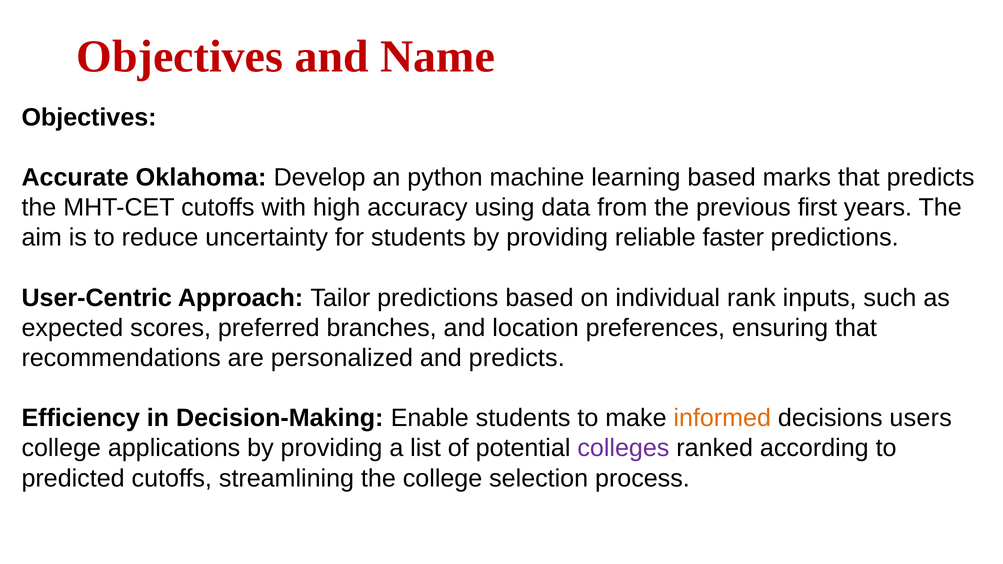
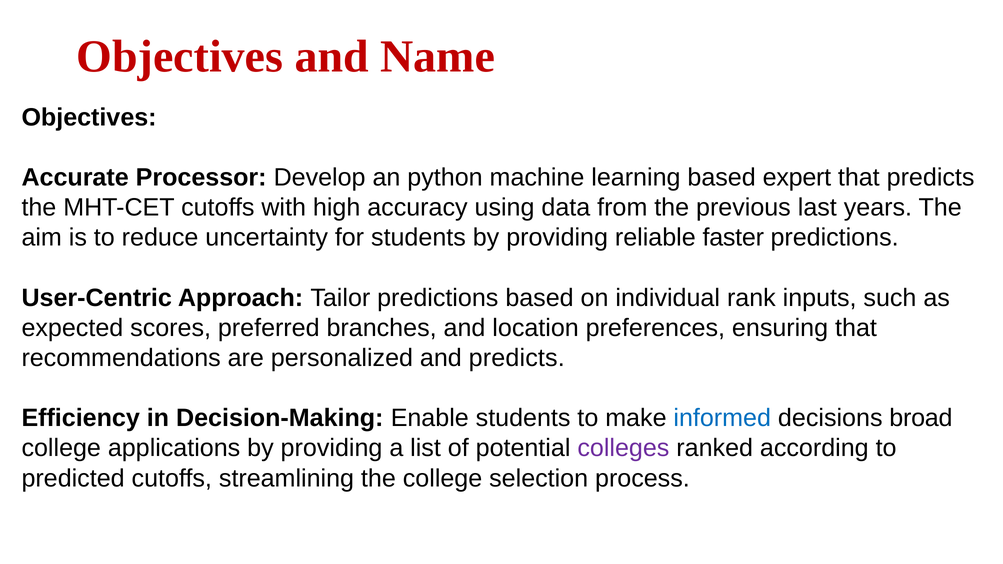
Oklahoma: Oklahoma -> Processor (201, 178)
marks: marks -> expert (797, 178)
first: first -> last (817, 208)
informed colour: orange -> blue (722, 418)
users: users -> broad (921, 418)
